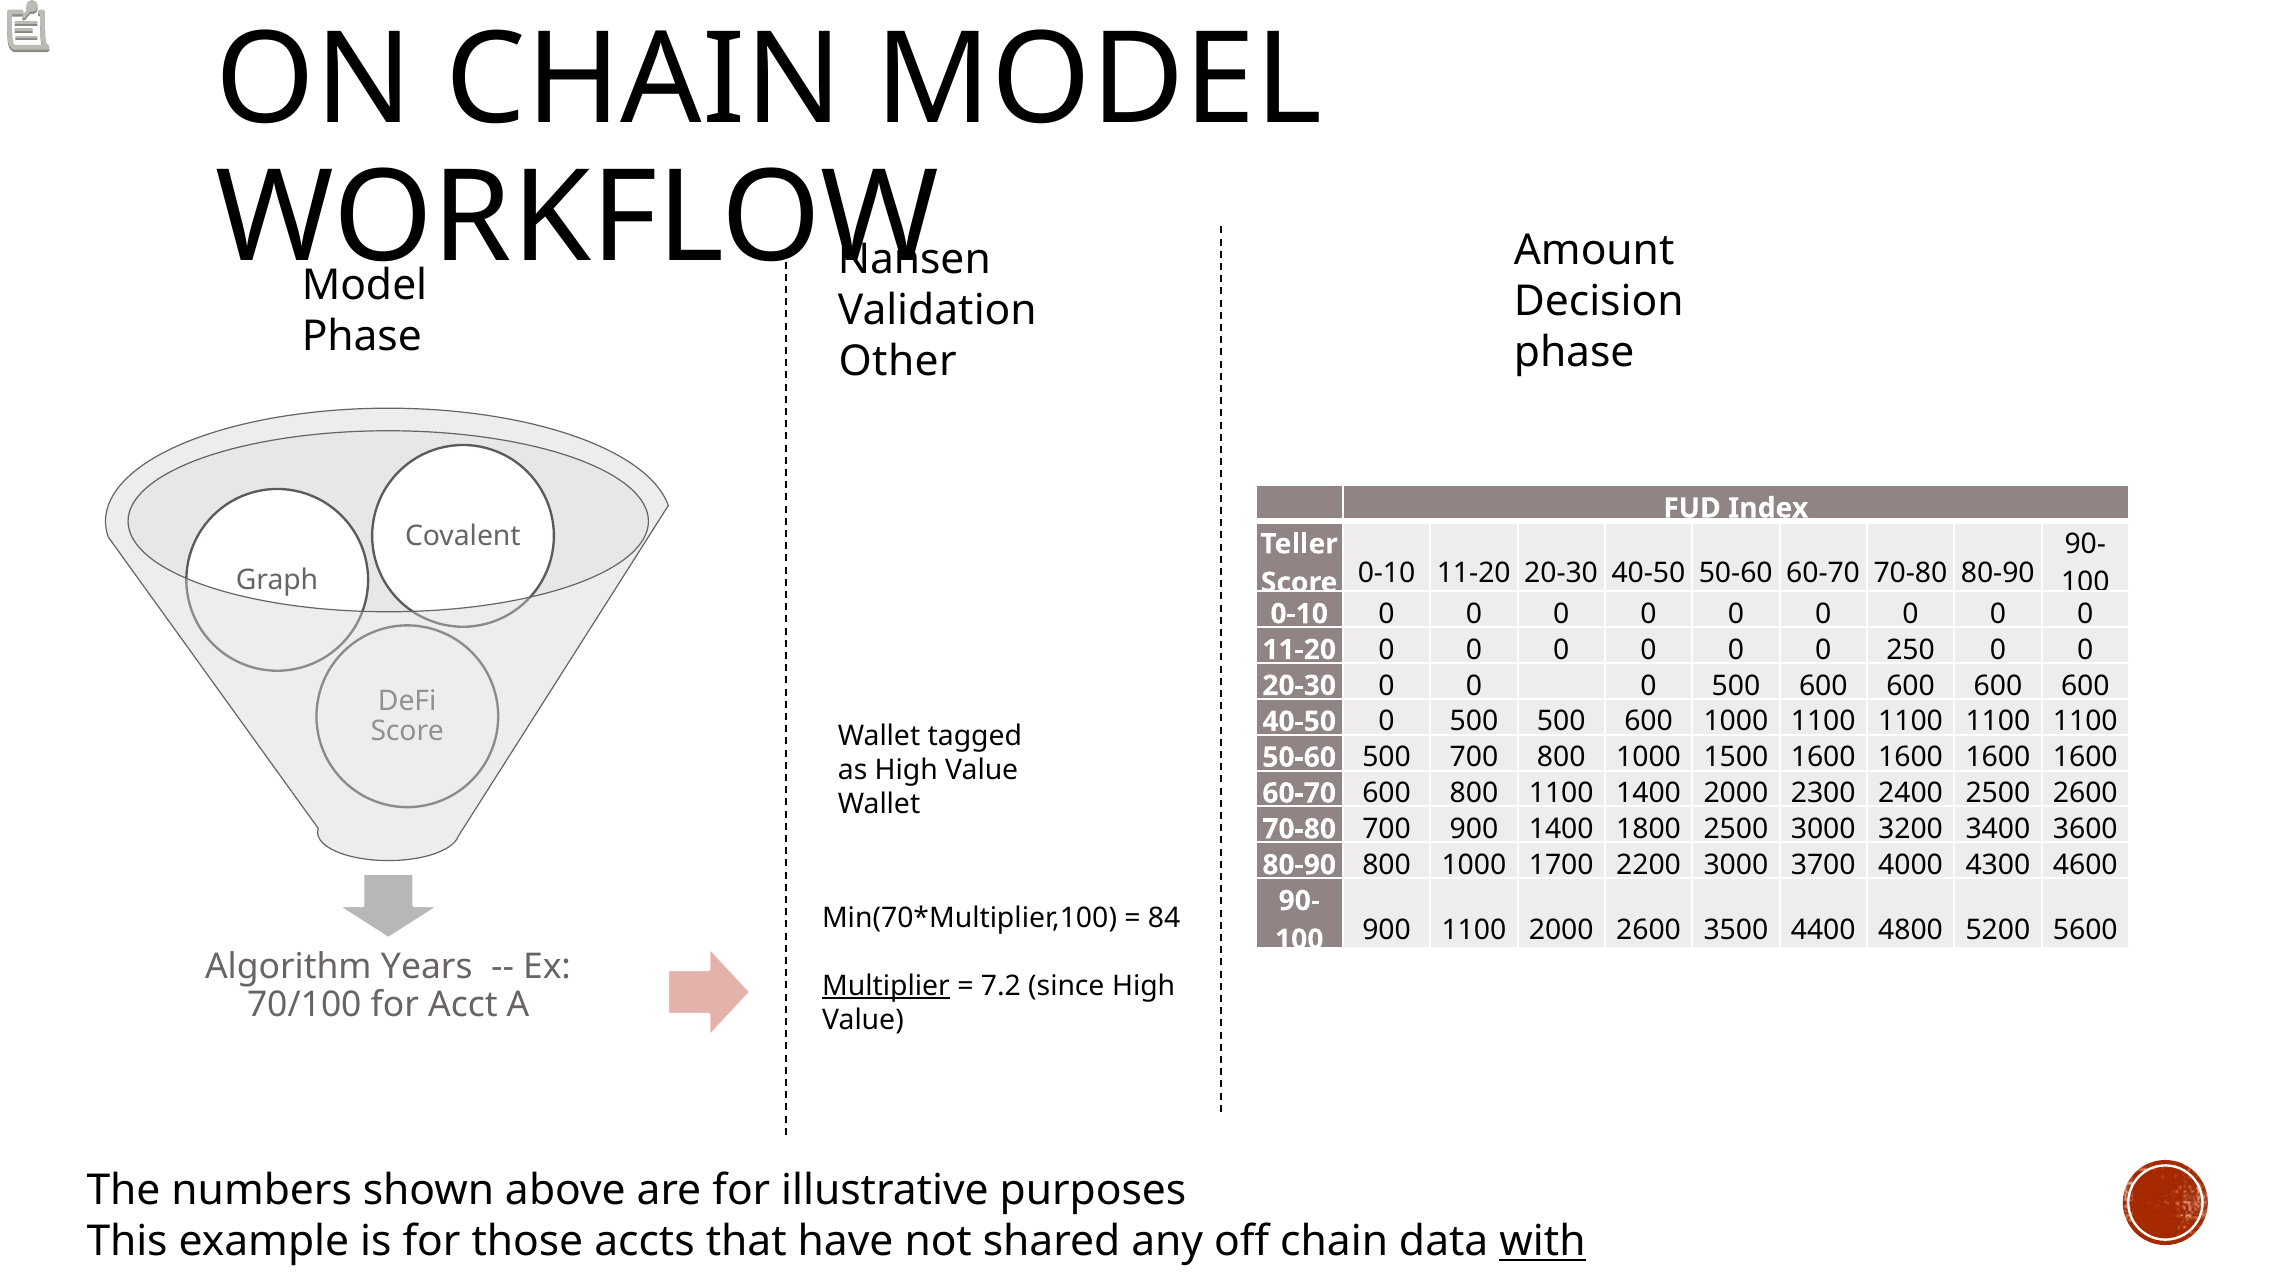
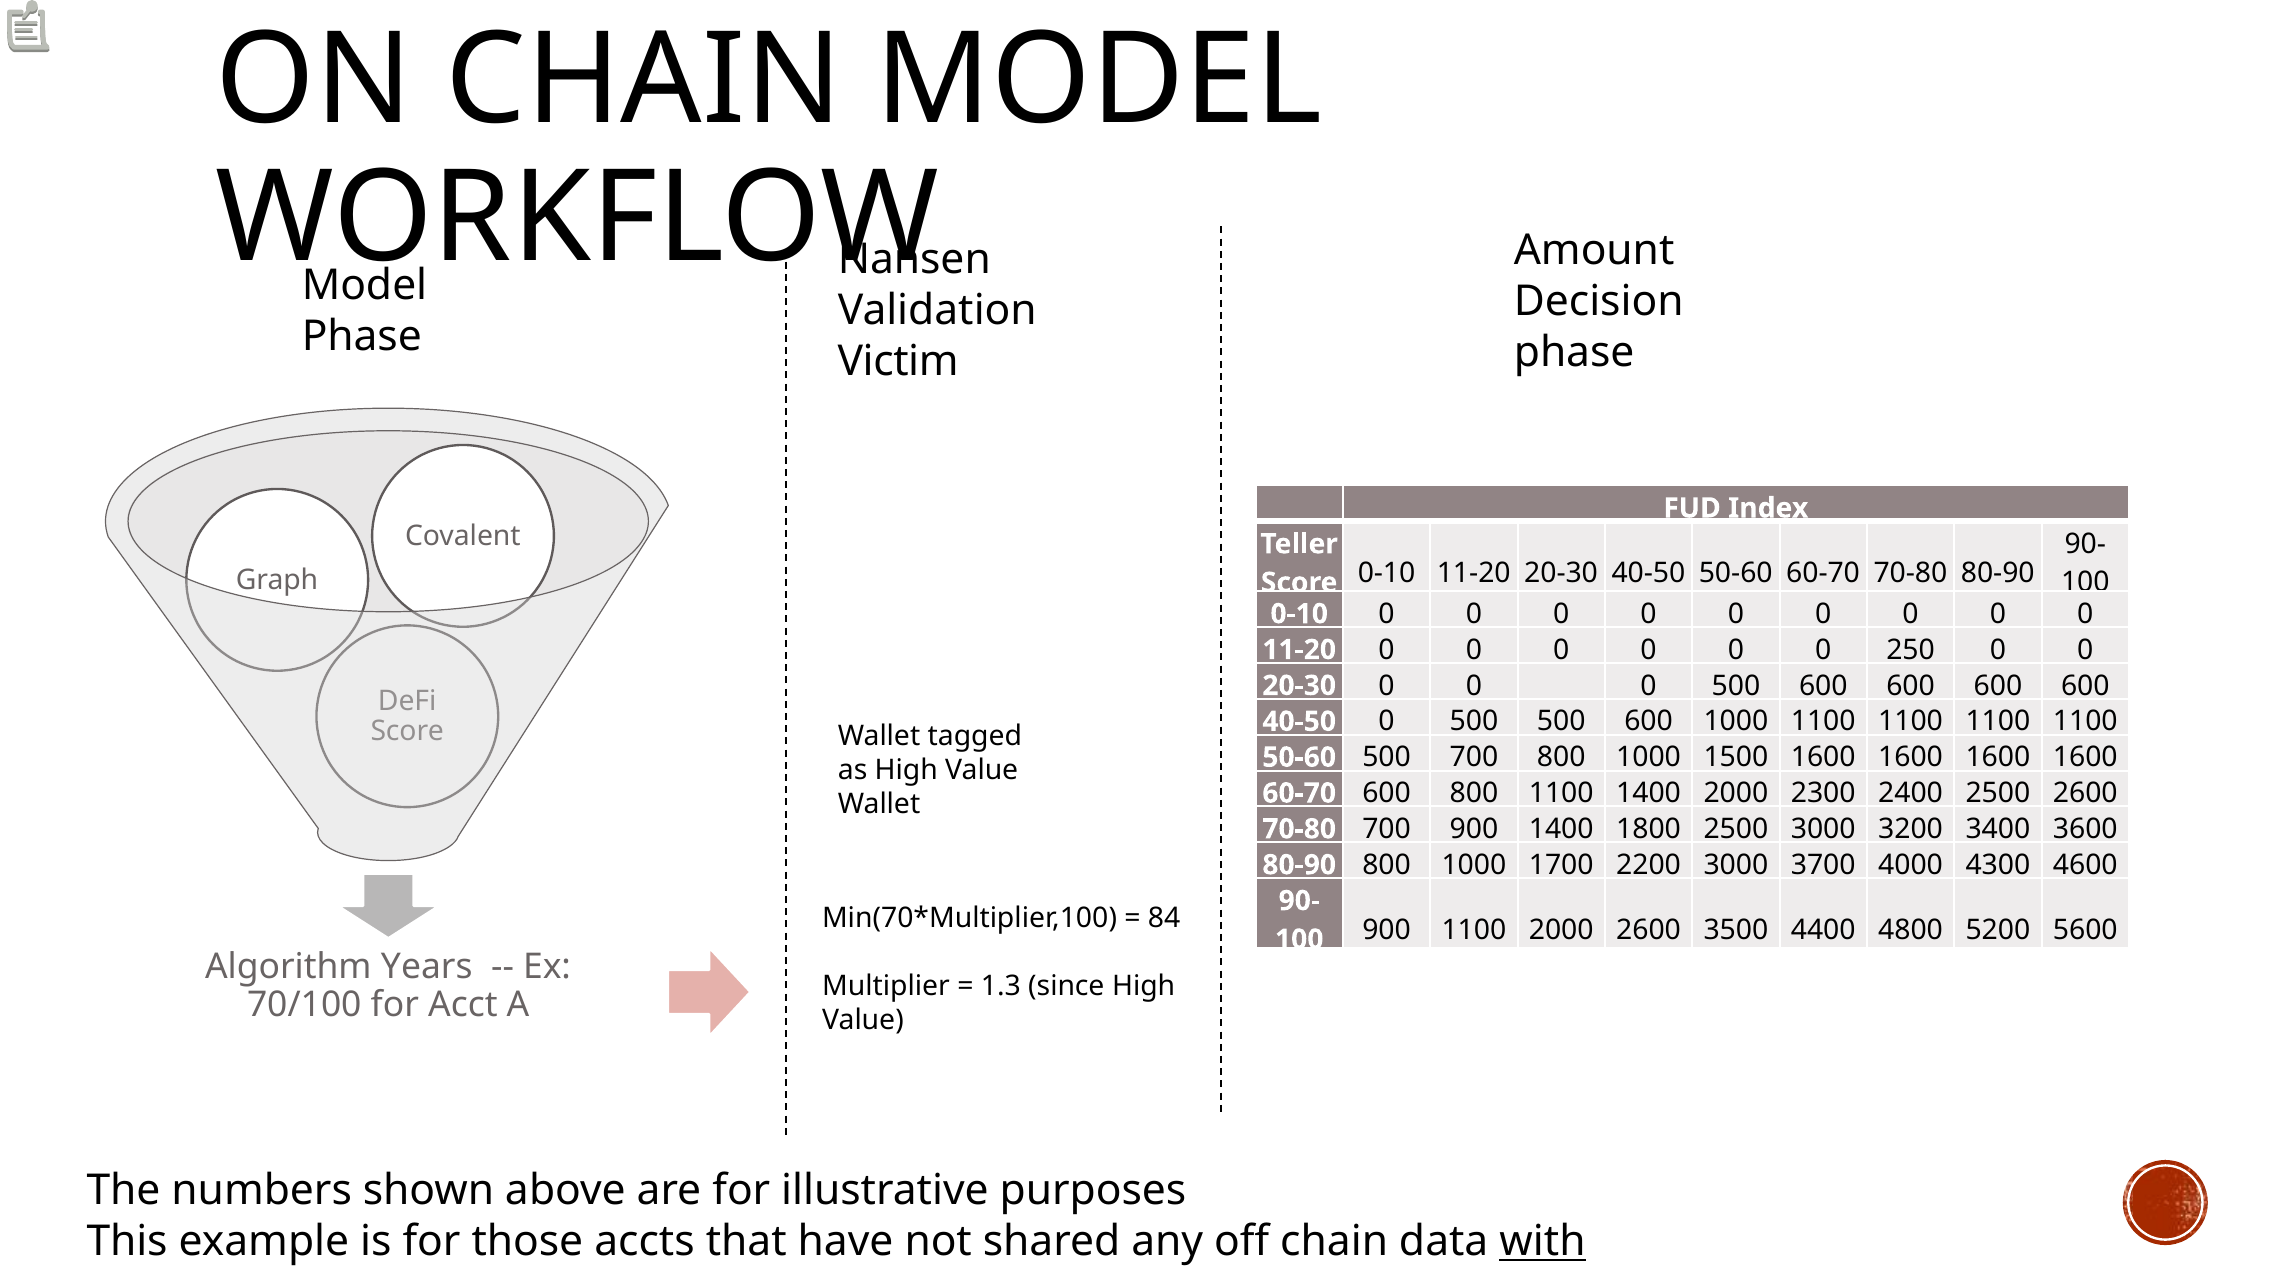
Other: Other -> Victim (898, 362)
Multiplier underline: present -> none (886, 986)
7.2: 7.2 -> 1.3 (1001, 986)
